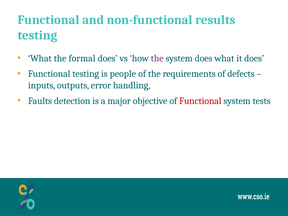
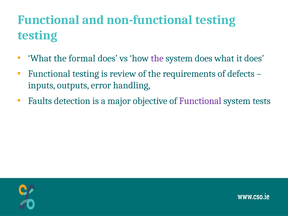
non-functional results: results -> testing (215, 20)
people: people -> review (123, 74)
Functional colour: red -> purple (200, 101)
